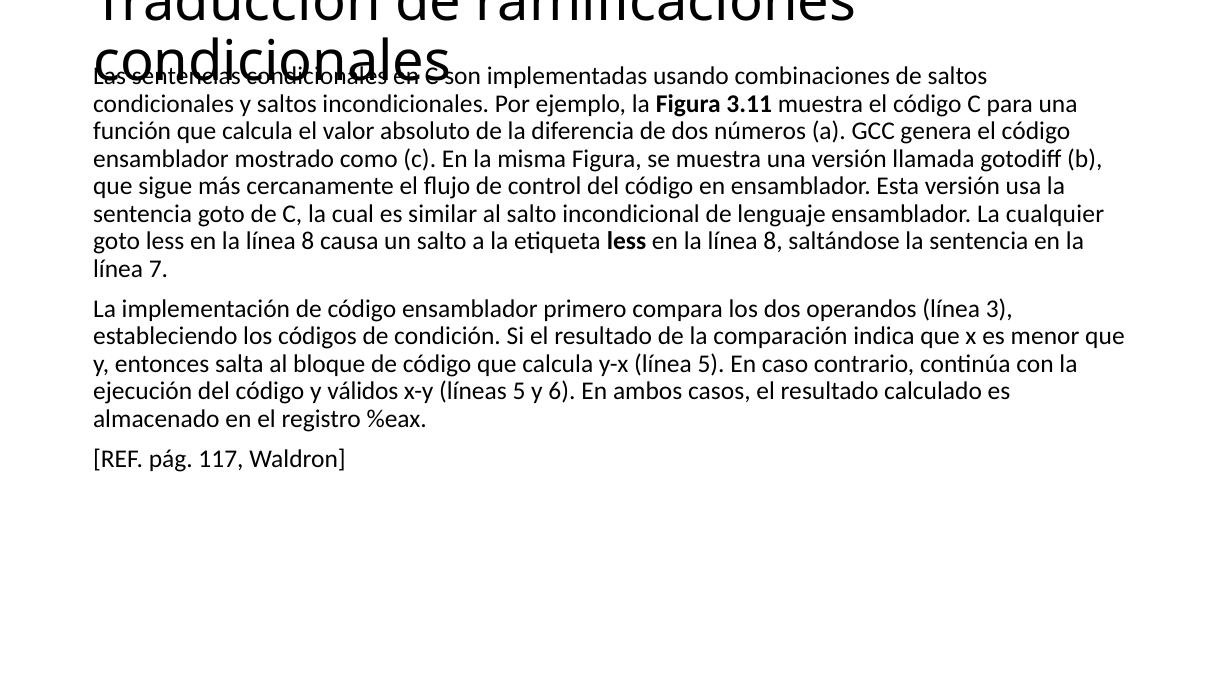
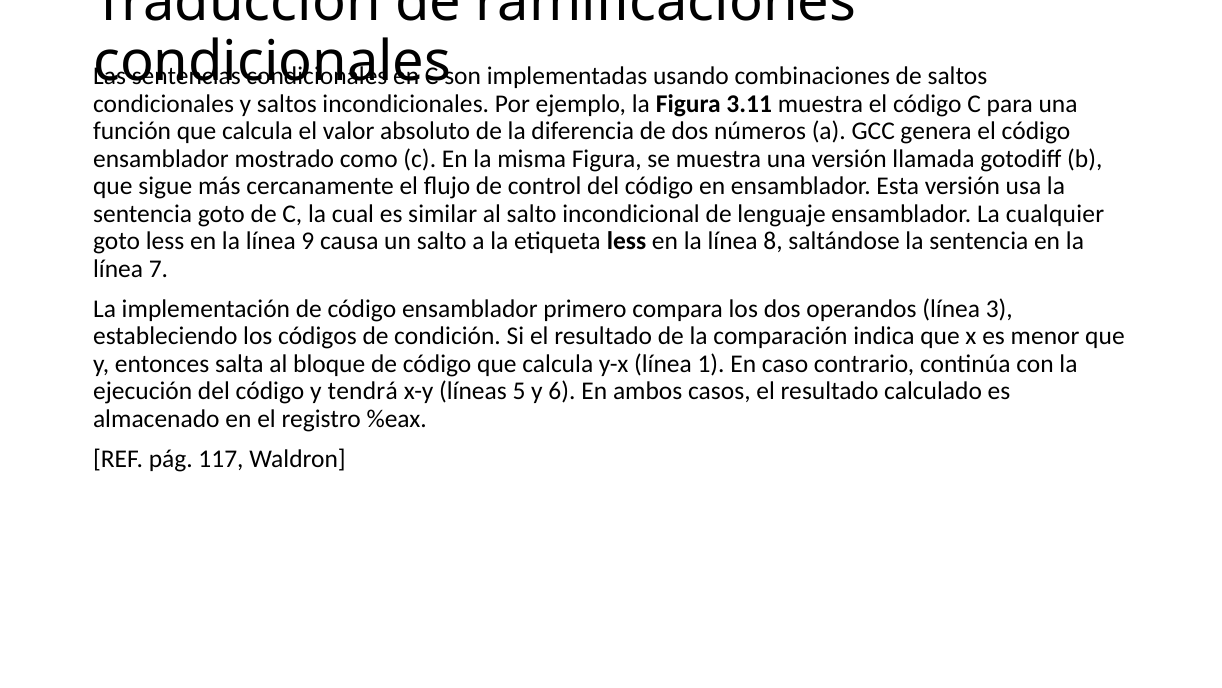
8: 8 -> 9 (308, 241)
línea 5: 5 -> 1 (711, 364)
válidos: válidos -> tendrá (363, 391)
